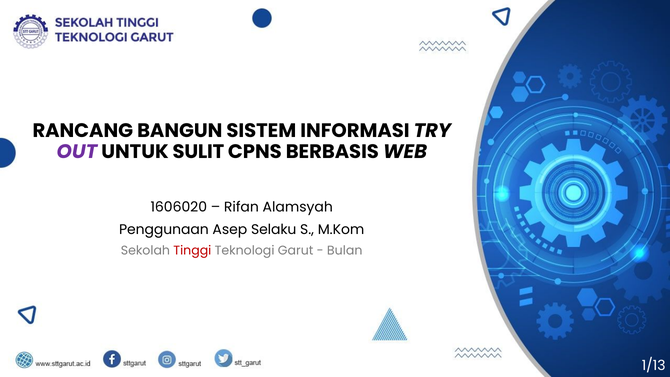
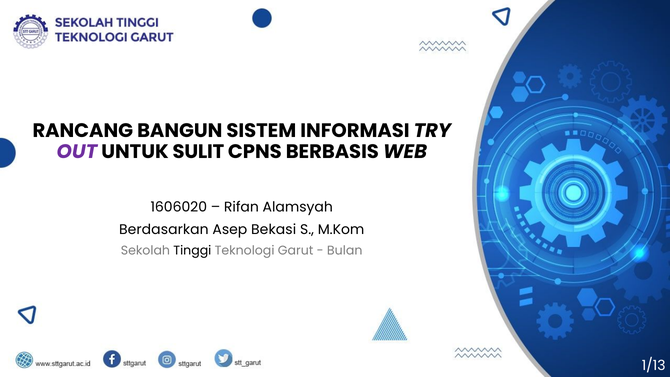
Penggunaan: Penggunaan -> Berdasarkan (164, 229)
Selaku: Selaku -> Bekasi (274, 229)
Tinggi colour: red -> black (192, 251)
